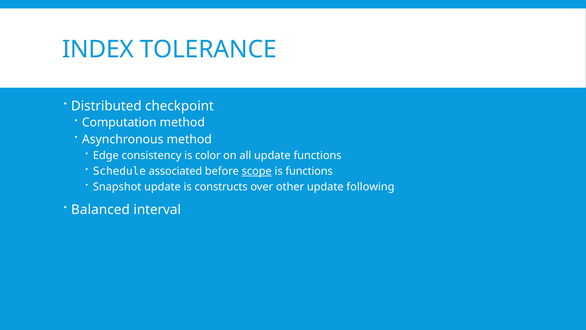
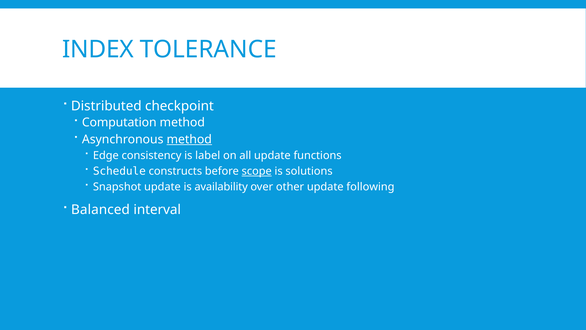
method underline: none -> present (189, 139)
color: color -> label (208, 155)
associated: associated -> constructs (175, 171)
is functions: functions -> solutions (309, 171)
constructs: constructs -> availability (221, 186)
